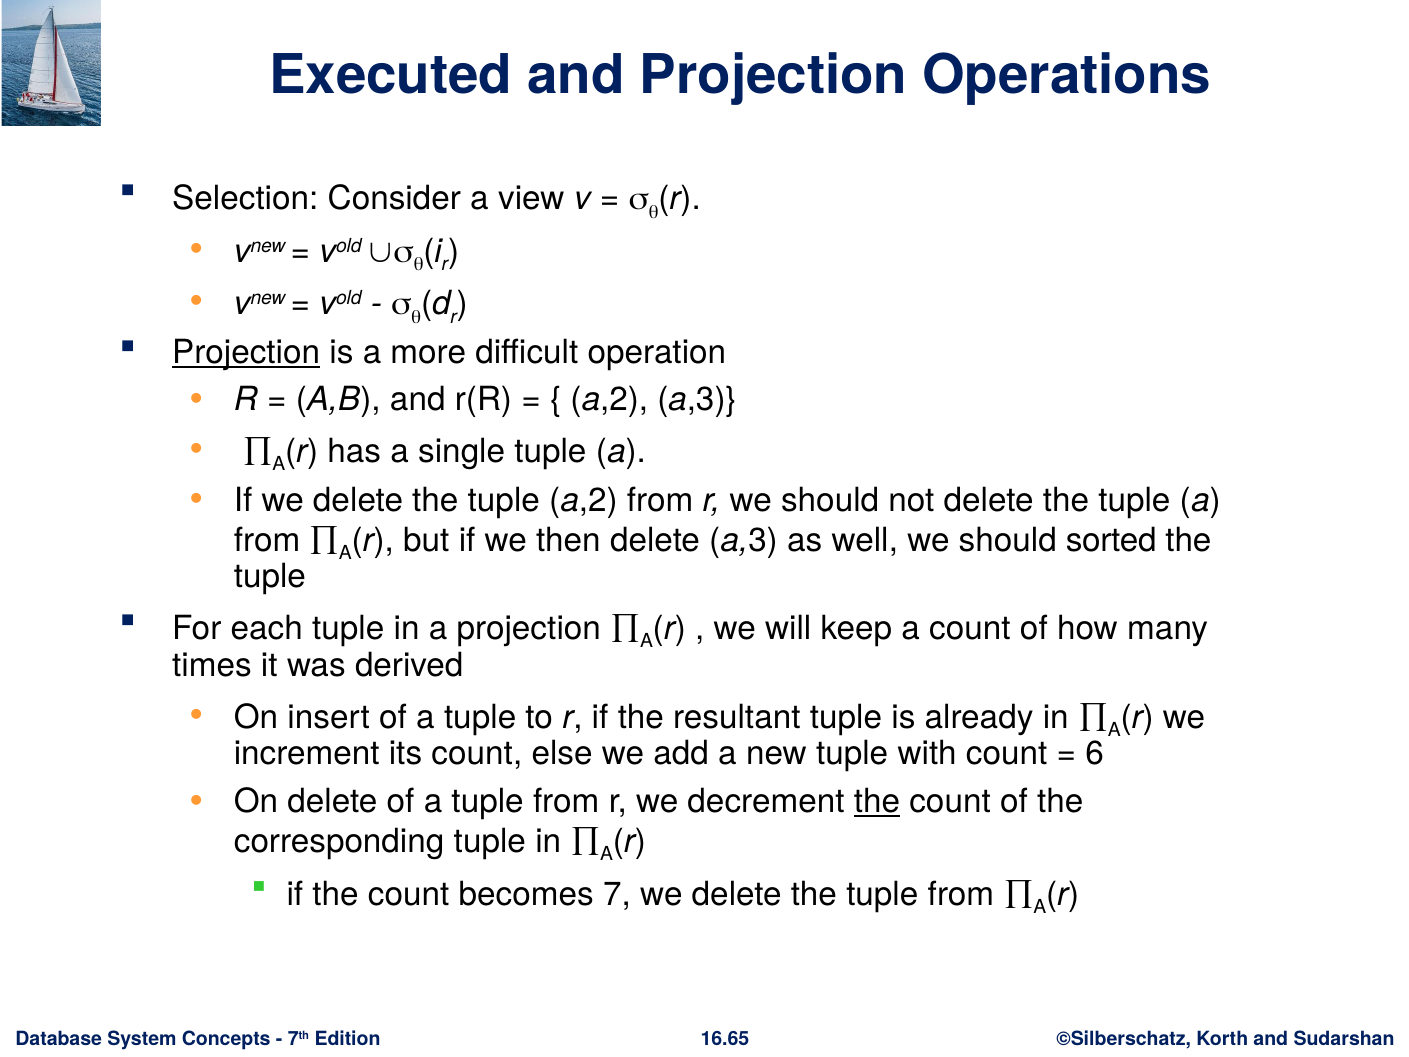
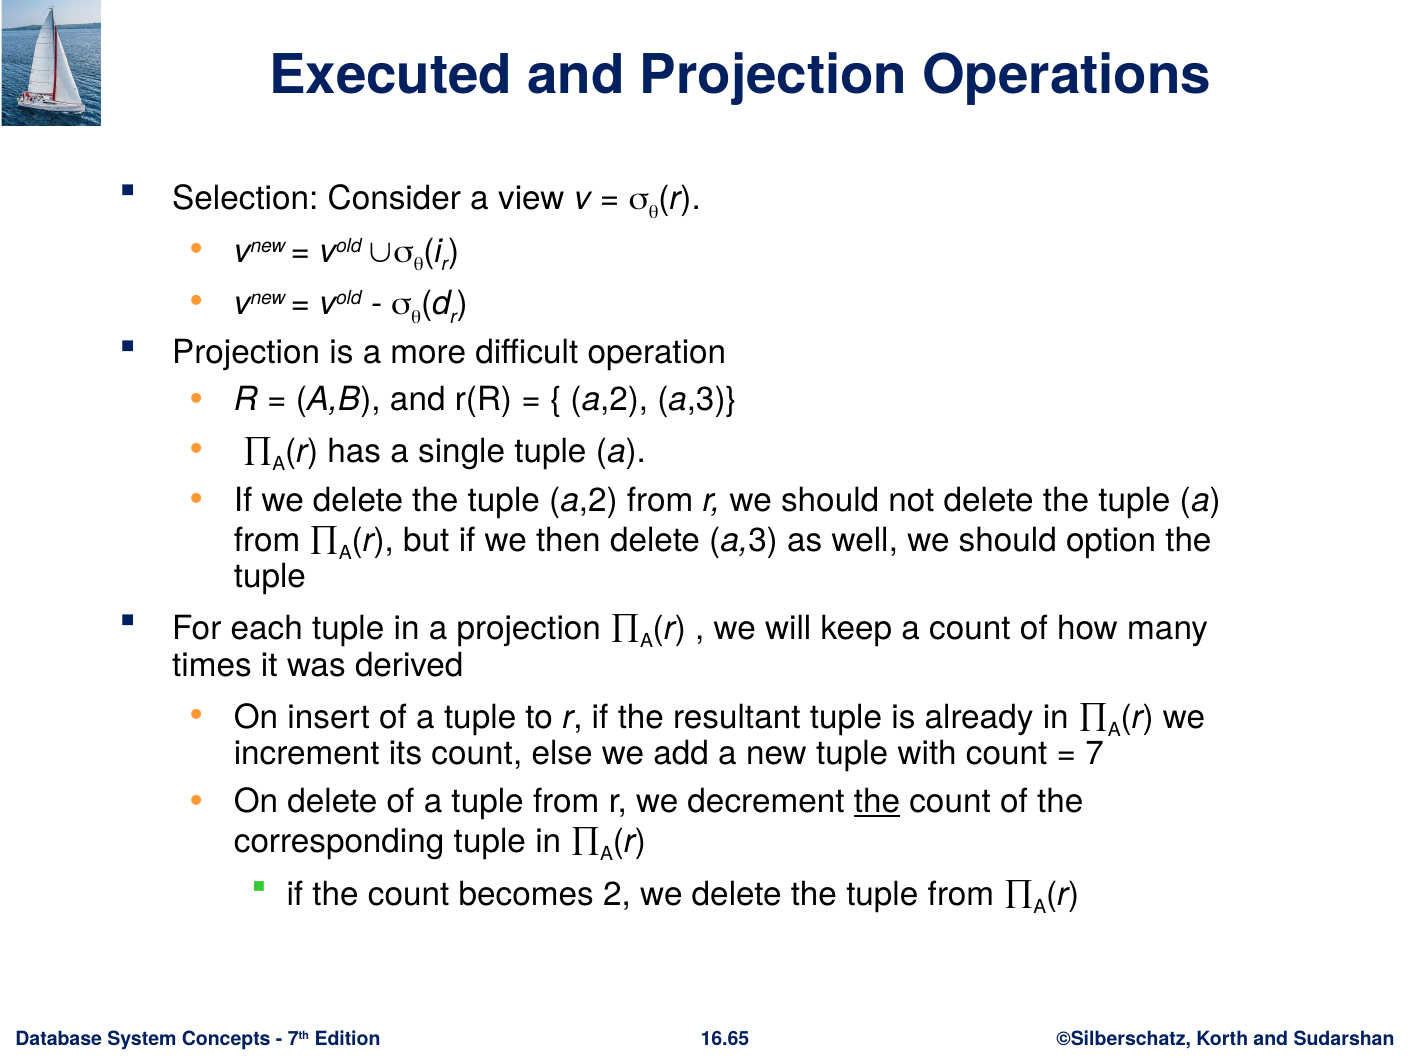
Projection underline: present -> none (246, 352)
sorted: sorted -> option (1111, 540)
6: 6 -> 7 (1095, 754)
7: 7 -> 2 (617, 894)
